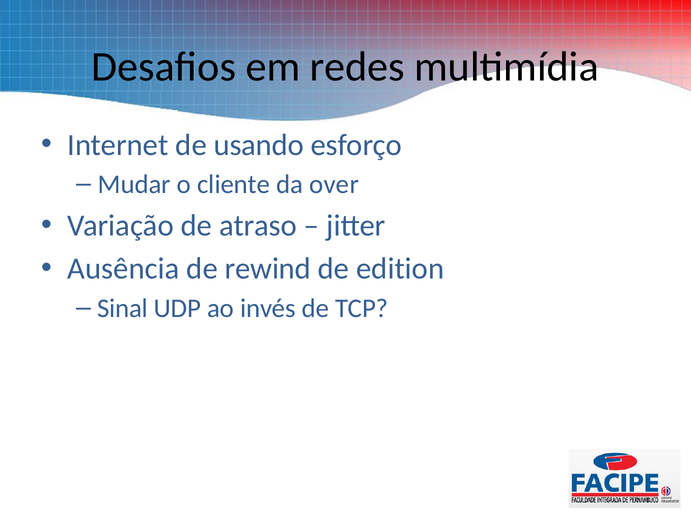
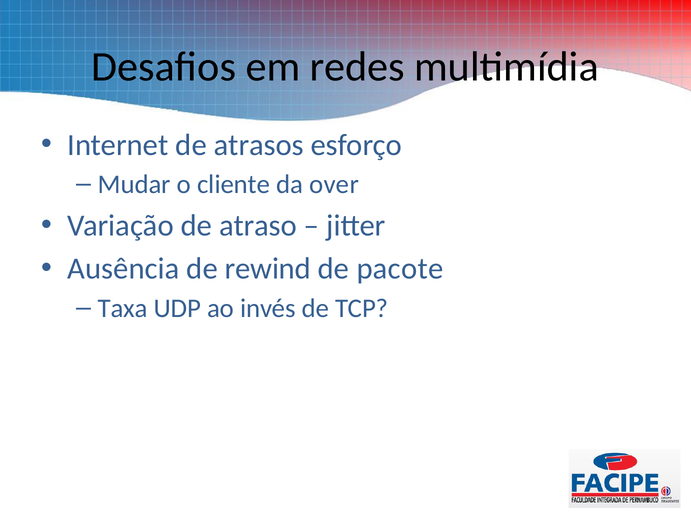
usando: usando -> atrasos (259, 145)
edition: edition -> pacote (400, 269)
Sinal: Sinal -> Taxa (123, 308)
